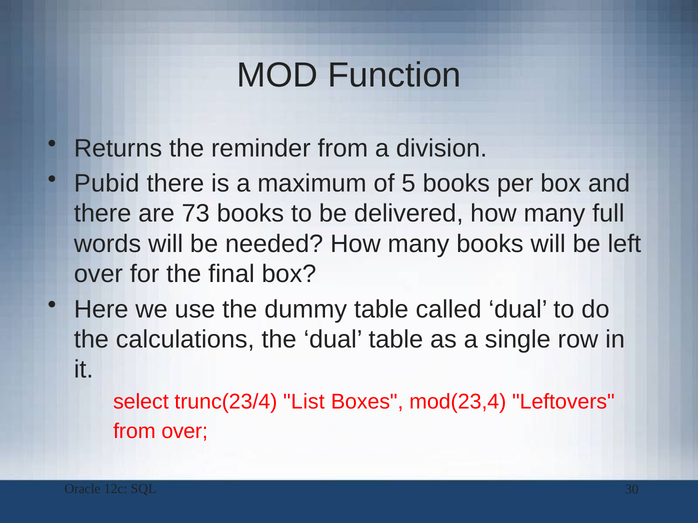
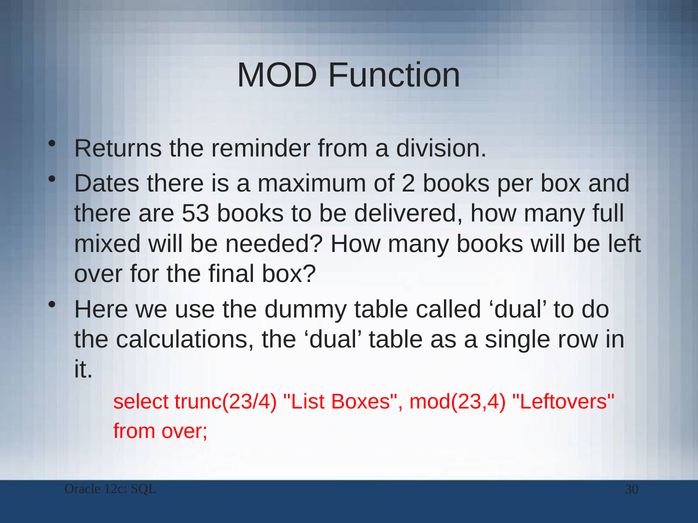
Pubid: Pubid -> Dates (107, 184)
5: 5 -> 2 (409, 184)
73: 73 -> 53 (196, 214)
words: words -> mixed (107, 244)
